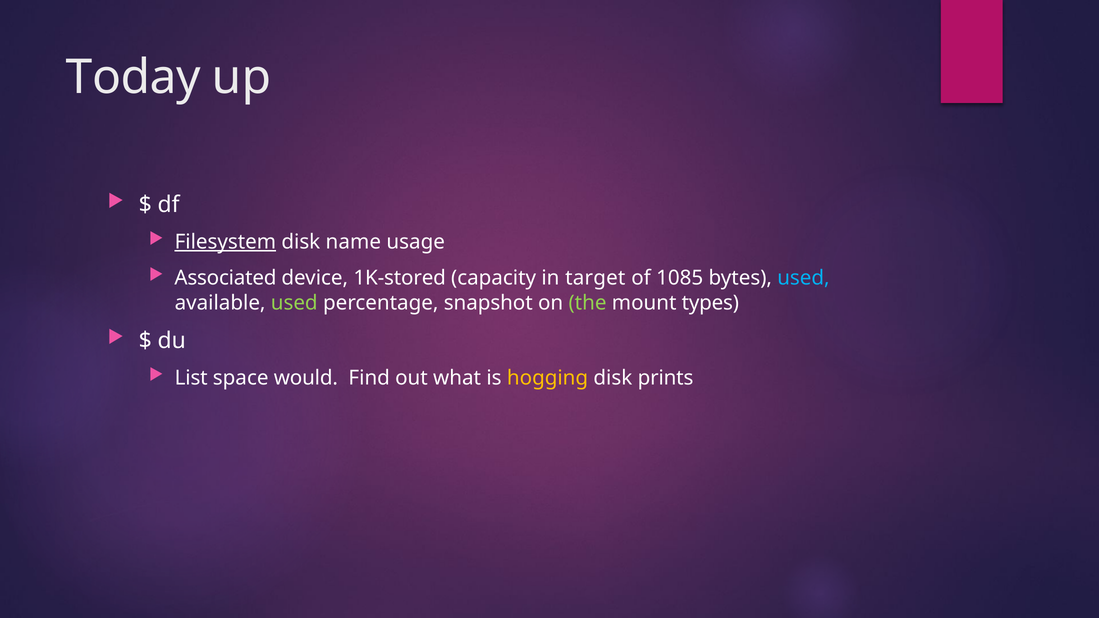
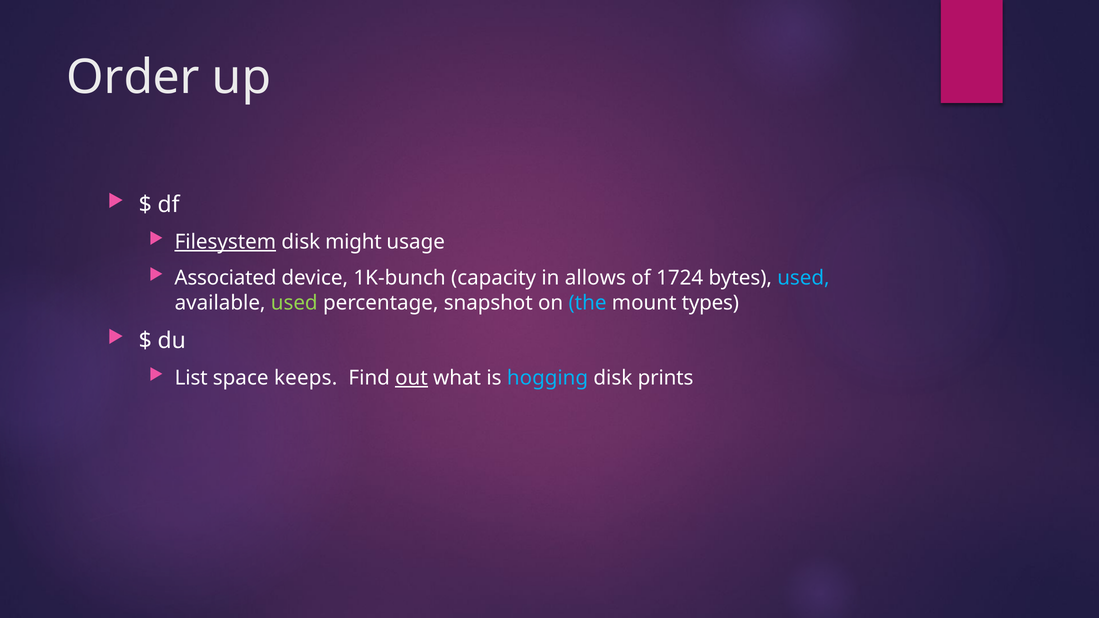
Today: Today -> Order (133, 77)
name: name -> might (353, 242)
1K-stored: 1K-stored -> 1K-bunch (400, 278)
target: target -> allows (595, 278)
1085: 1085 -> 1724 (680, 278)
the colour: light green -> light blue (588, 303)
would: would -> keeps (306, 378)
out underline: none -> present (411, 378)
hogging colour: yellow -> light blue (548, 378)
